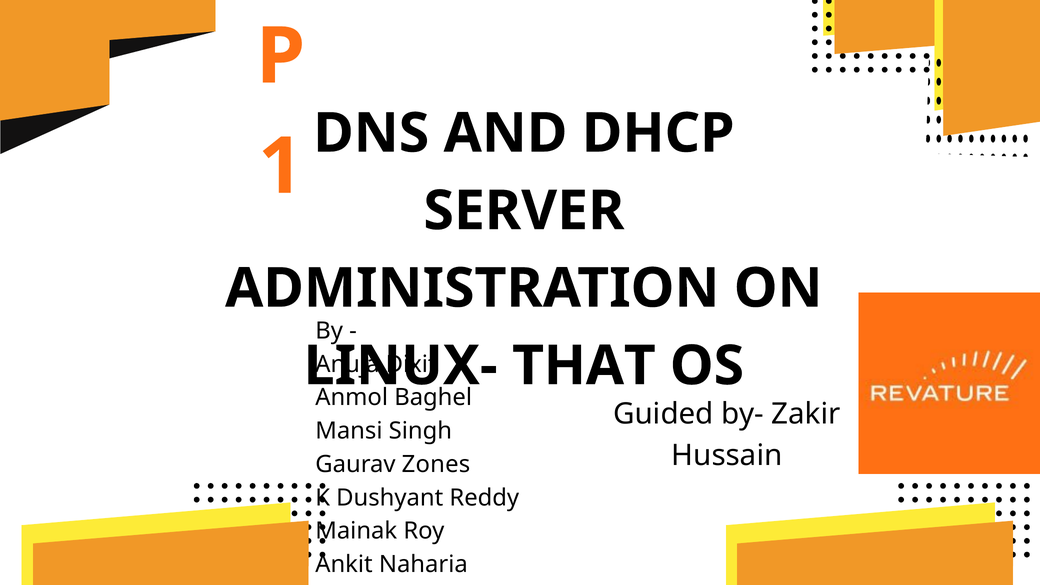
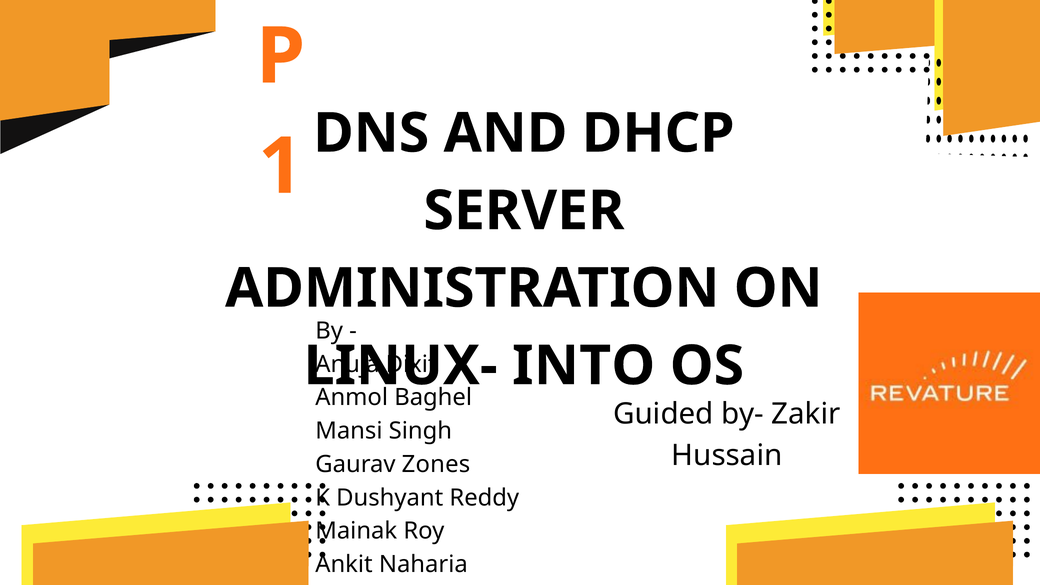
THAT: THAT -> INTO (584, 366)
